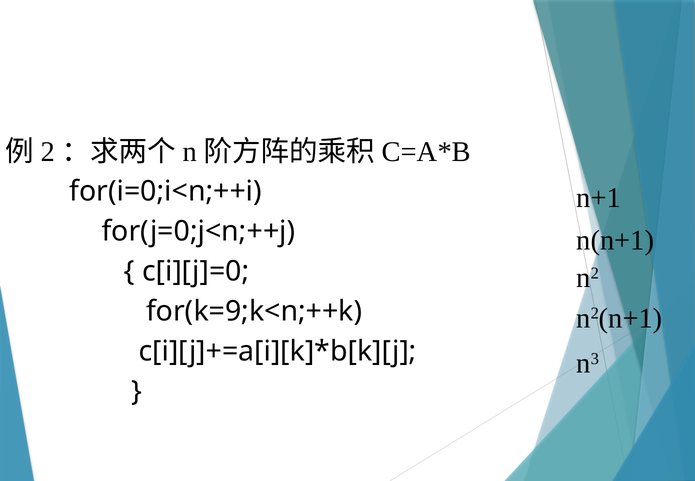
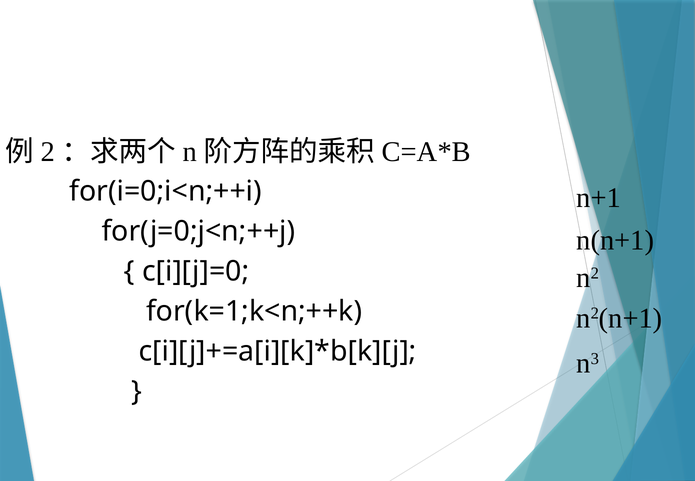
for(k=9;k<n;++k: for(k=9;k<n;++k -> for(k=1;k<n;++k (254, 311)
